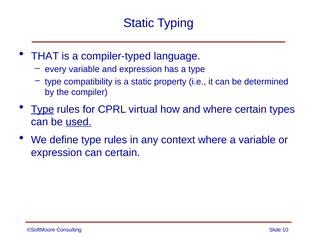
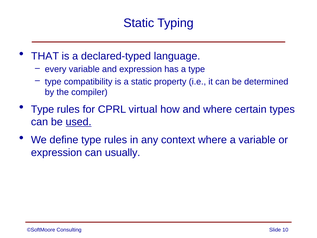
compiler-typed: compiler-typed -> declared-typed (116, 56)
Type underline: present -> none (42, 109)
can certain: certain -> usually (123, 152)
